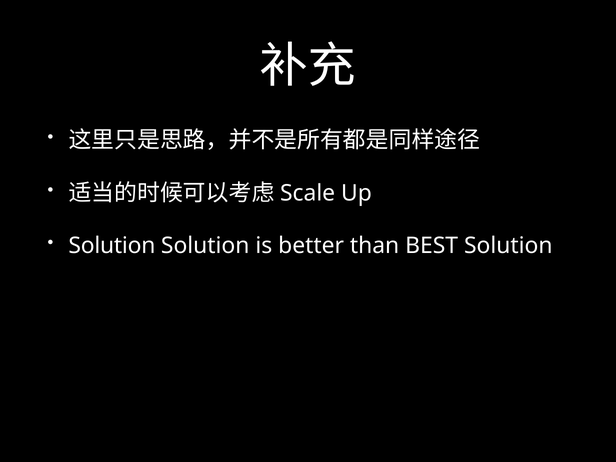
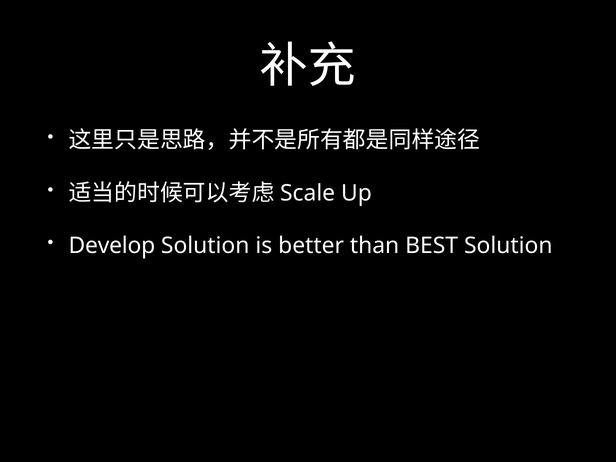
Solution: Solution -> Develop (112, 246)
